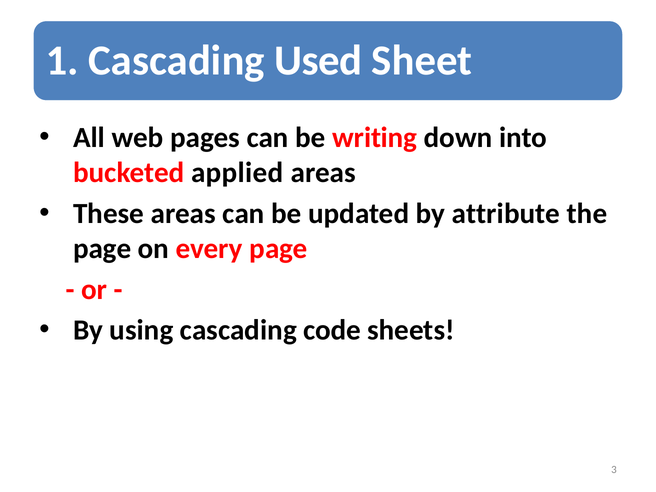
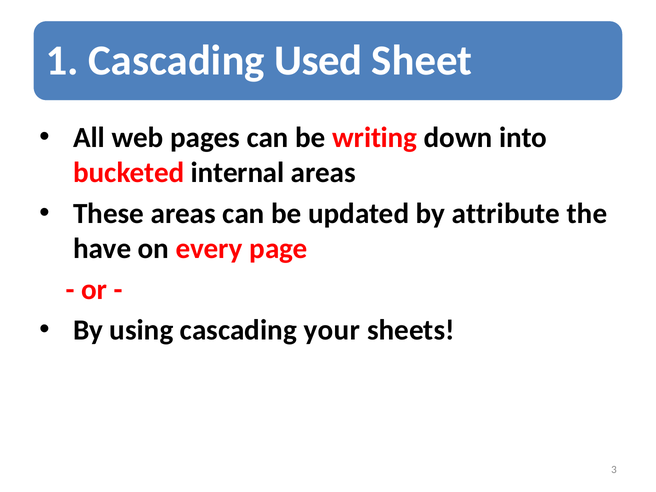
applied: applied -> internal (238, 173)
page: page -> have (102, 249)
code: code -> your (332, 330)
